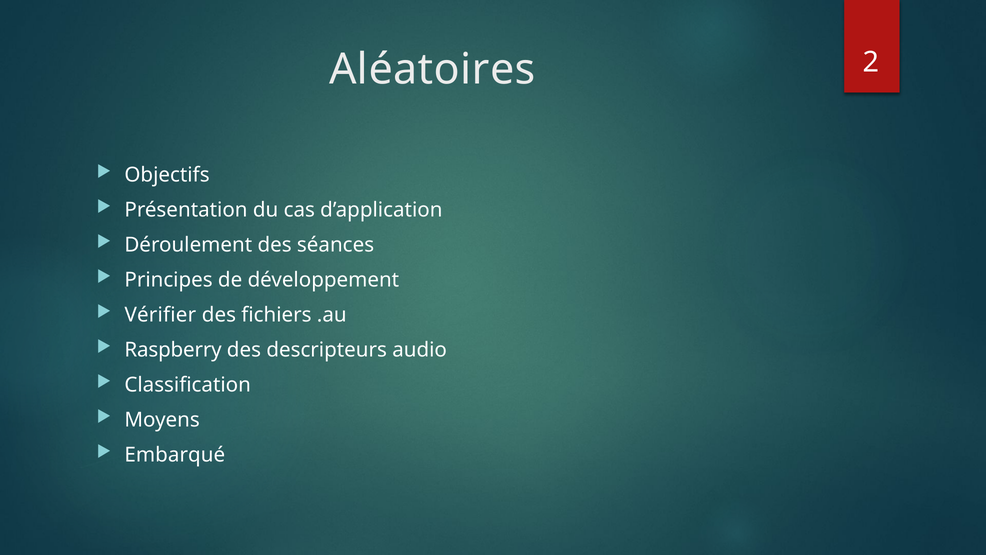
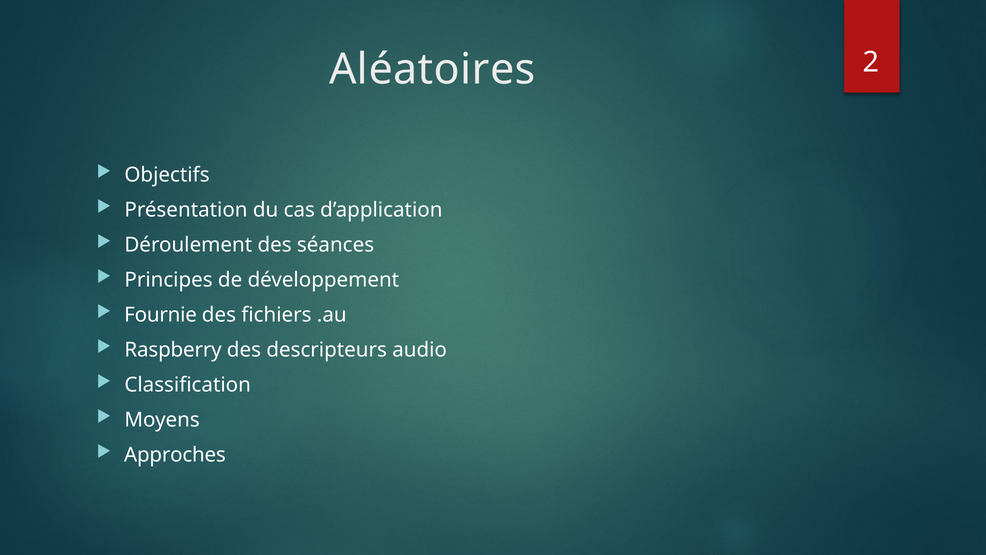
Vérifier: Vérifier -> Fournie (161, 315)
Embarqué: Embarqué -> Approches (175, 454)
